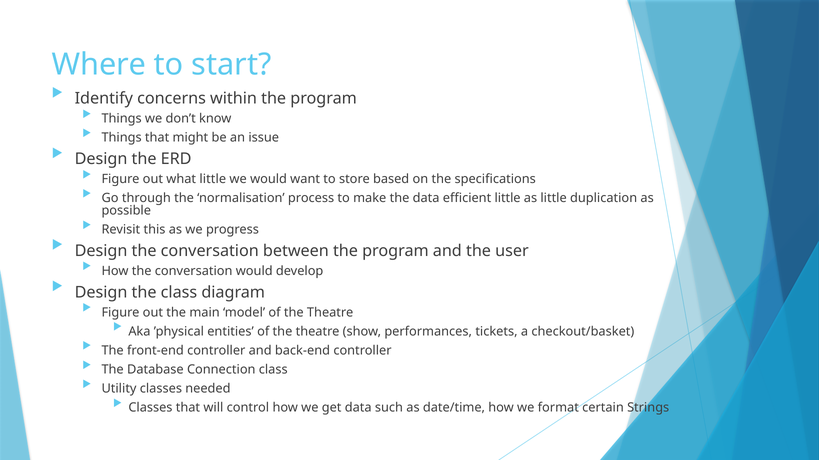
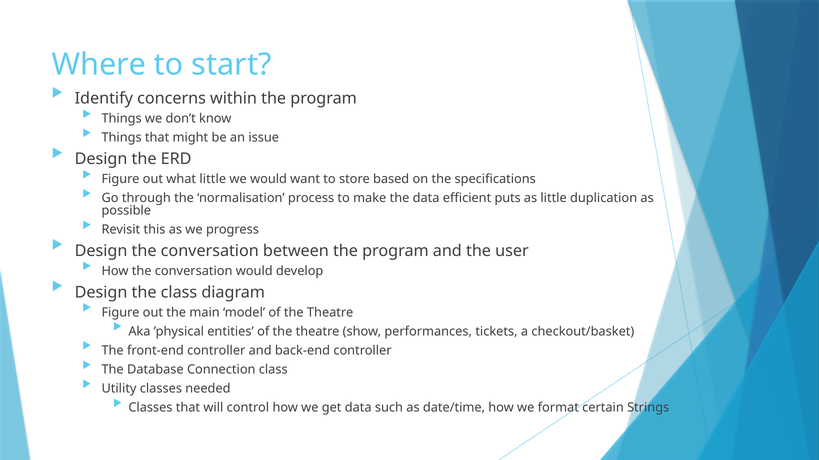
efficient little: little -> puts (508, 199)
